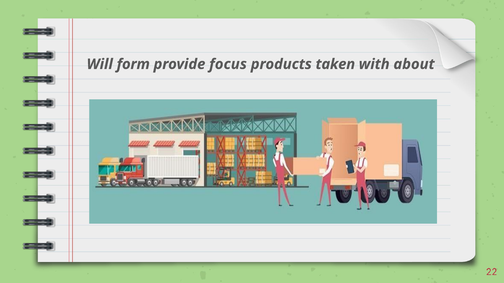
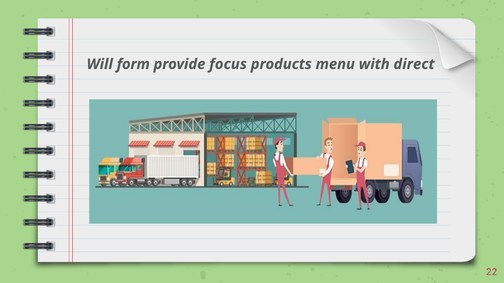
taken: taken -> menu (335, 64)
about: about -> direct (414, 64)
